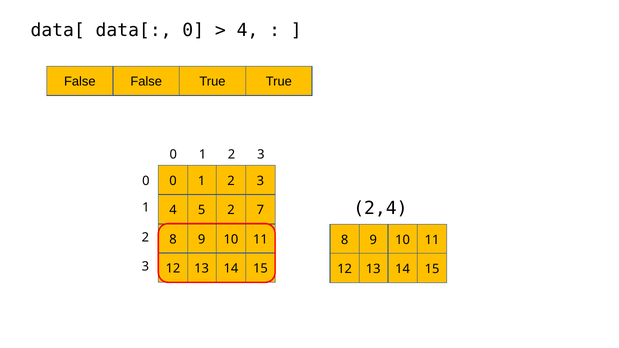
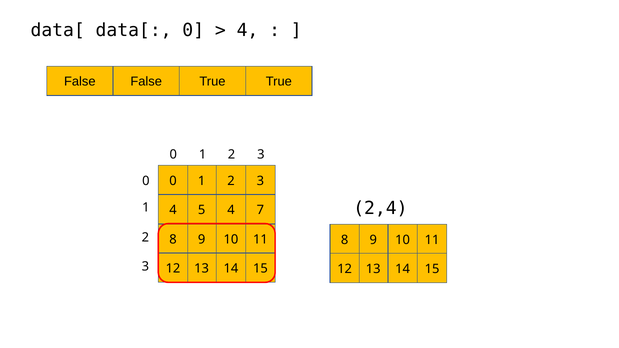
5 2: 2 -> 4 (231, 210)
